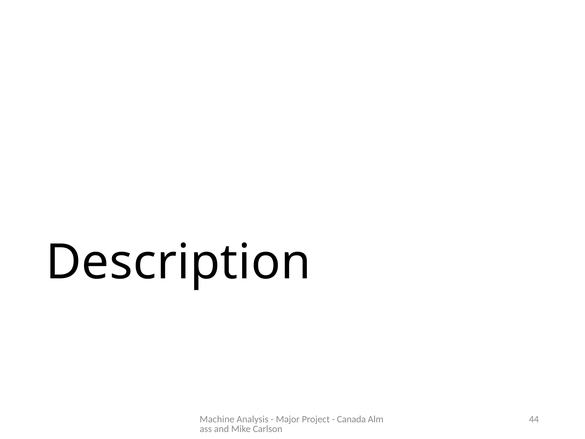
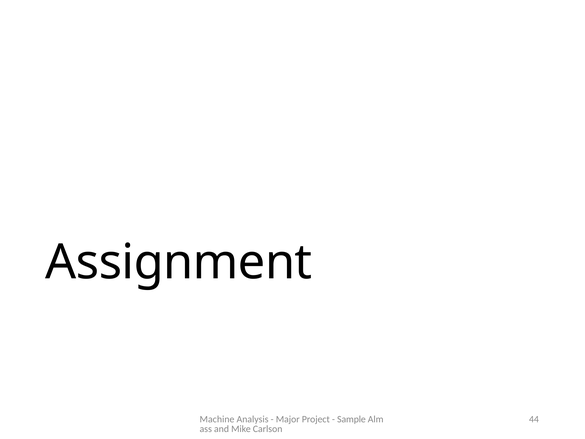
Description: Description -> Assignment (179, 262)
Canada: Canada -> Sample (351, 419)
